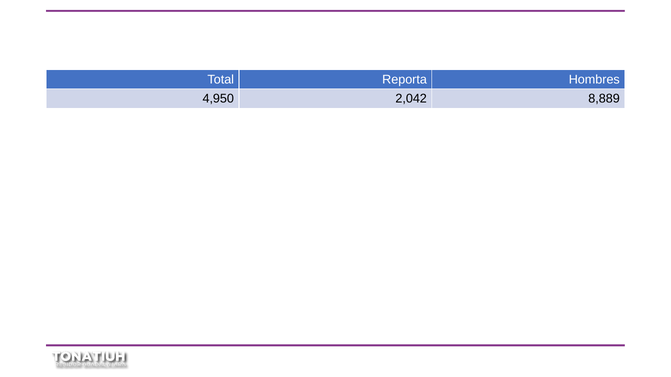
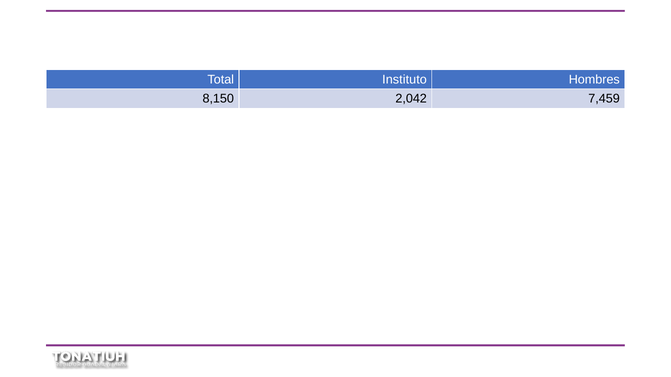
Reporta: Reporta -> Instituto (405, 80)
4,950: 4,950 -> 8,150 (218, 99)
8,889: 8,889 -> 7,459 (604, 99)
